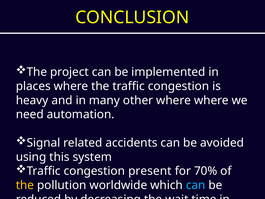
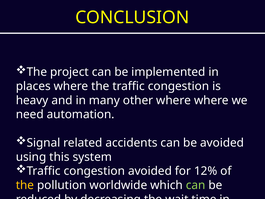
congestion present: present -> avoided (150, 171)
70%: 70% -> 12% (206, 171)
can colour: light blue -> light green (196, 185)
